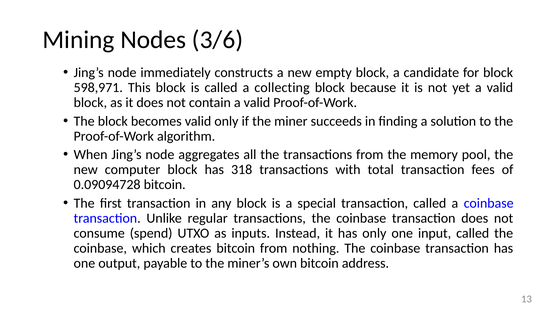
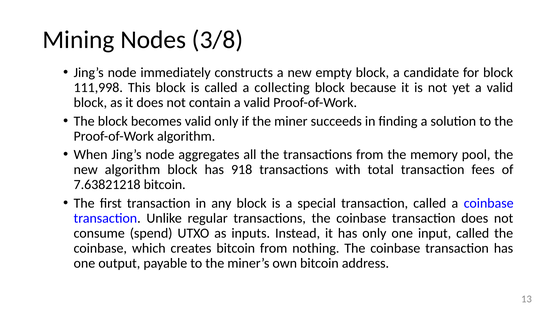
3/6: 3/6 -> 3/8 (218, 40)
598,971: 598,971 -> 111,998 (98, 88)
new computer: computer -> algorithm (133, 169)
318: 318 -> 918 (242, 169)
0.09094728: 0.09094728 -> 7.63821218 (107, 185)
